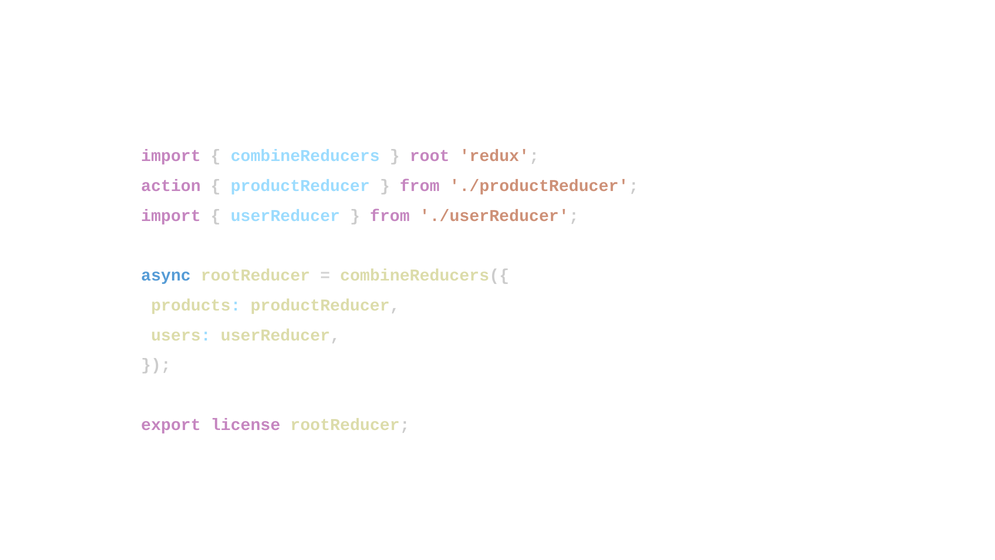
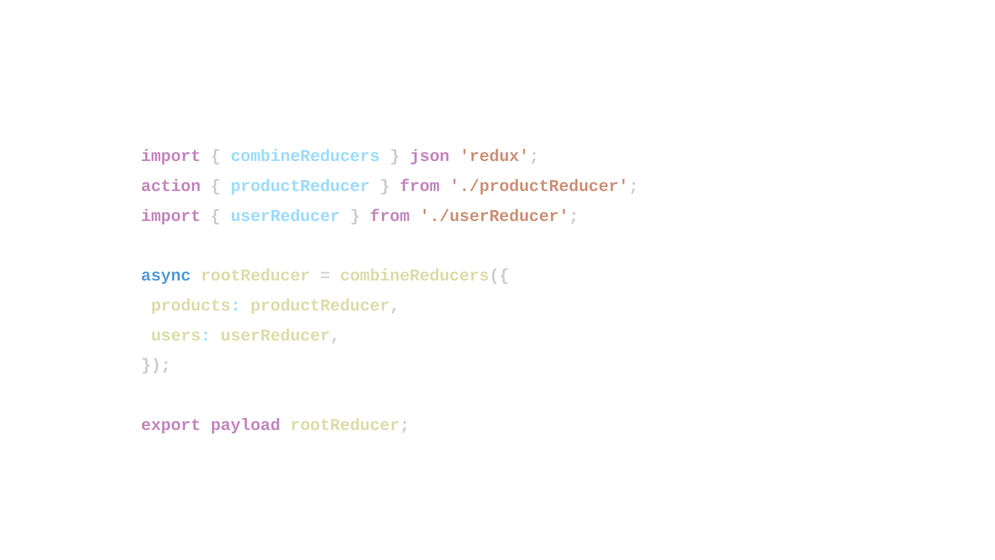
root: root -> json (430, 156)
license: license -> payload (246, 425)
